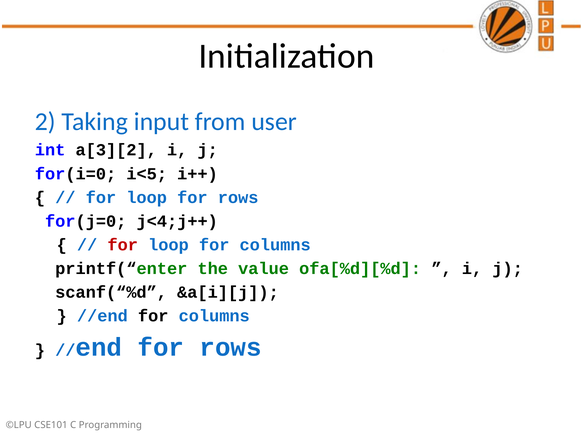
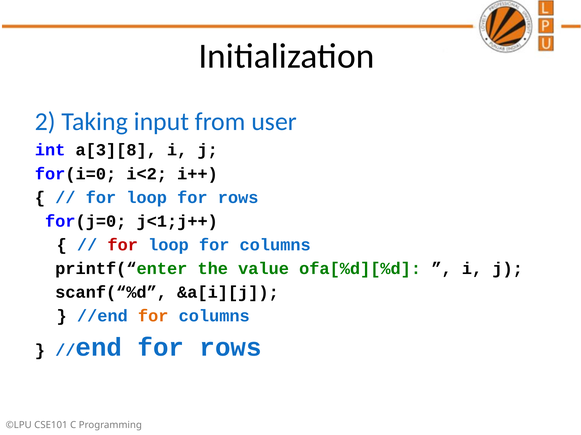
a[3][2: a[3][2 -> a[3][8 (116, 150)
i<5: i<5 -> i<2 (147, 174)
j<4;j++: j<4;j++ -> j<1;j++ (177, 222)
for colour: black -> orange (153, 316)
